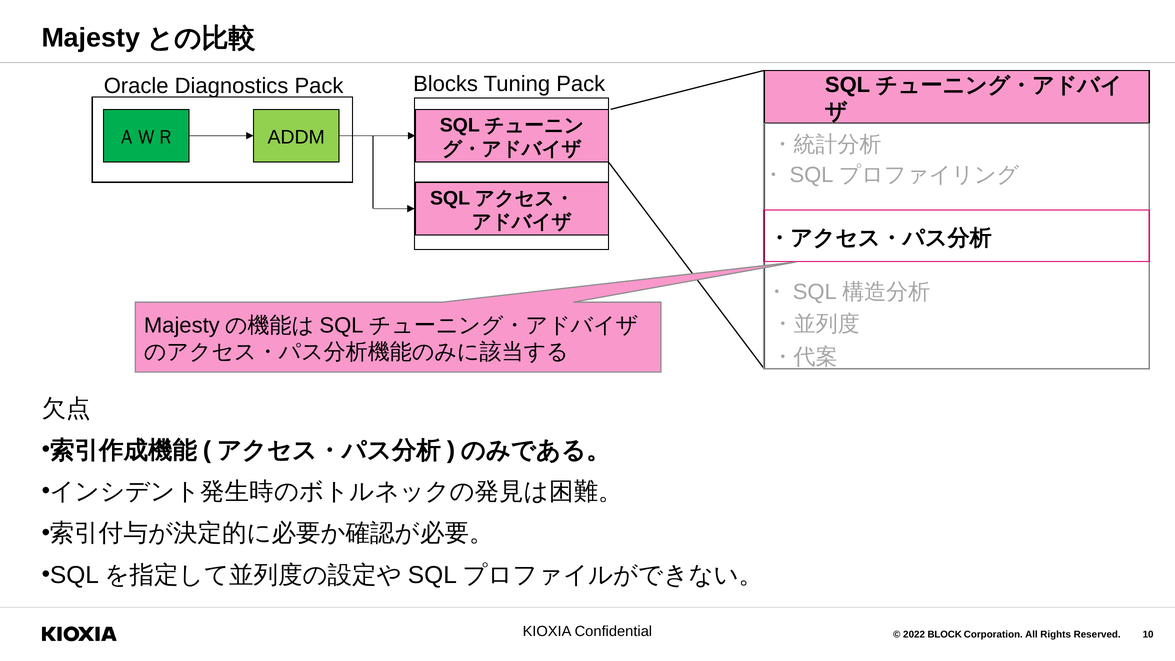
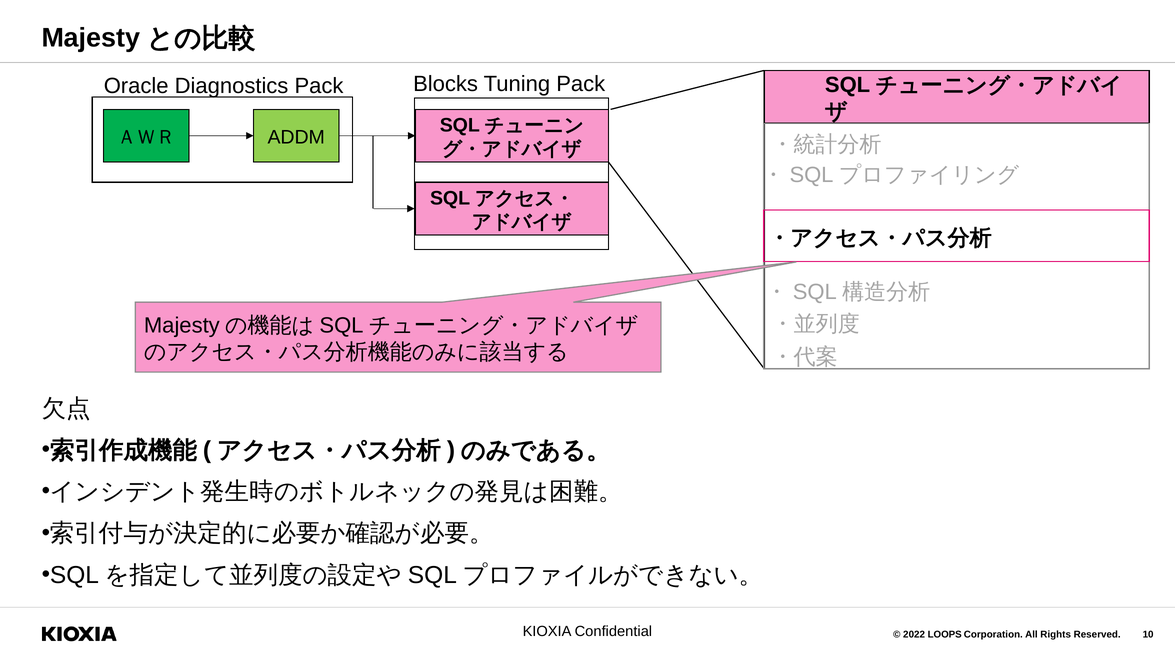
BLOCK: BLOCK -> LOOPS (945, 635)
